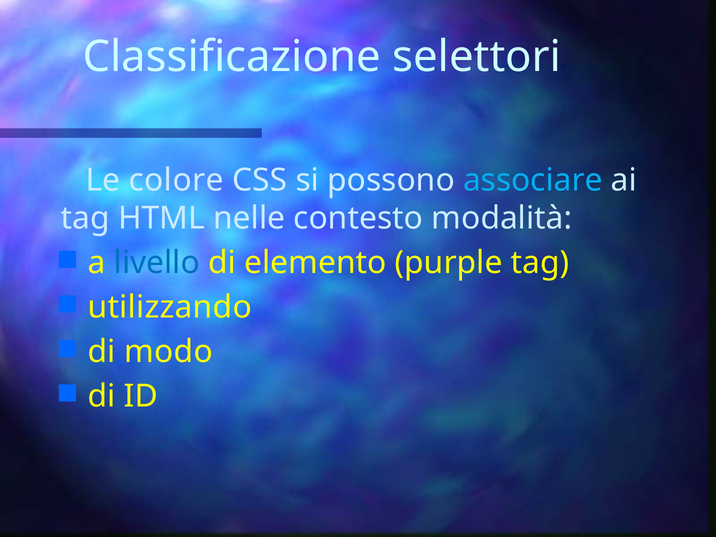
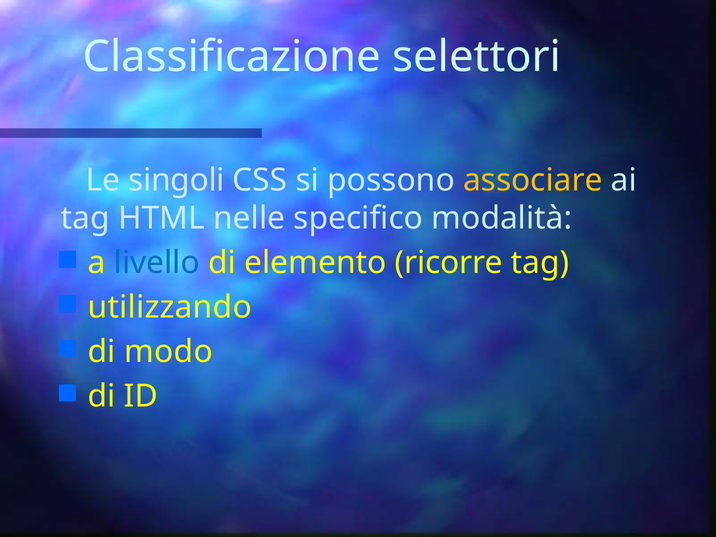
colore: colore -> singoli (176, 180)
associare colour: light blue -> yellow (533, 180)
contesto: contesto -> specifico (358, 218)
purple: purple -> ricorre (449, 263)
